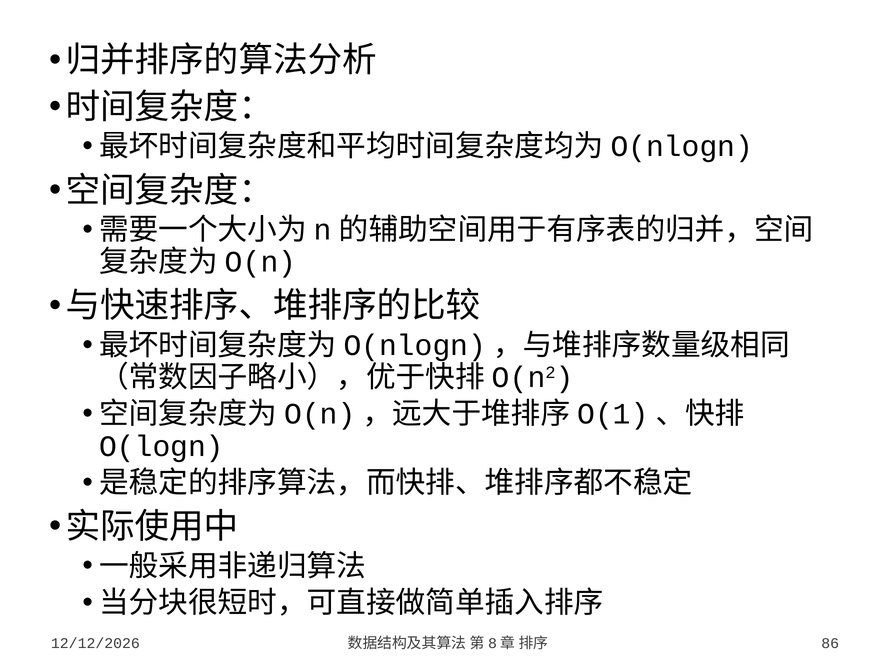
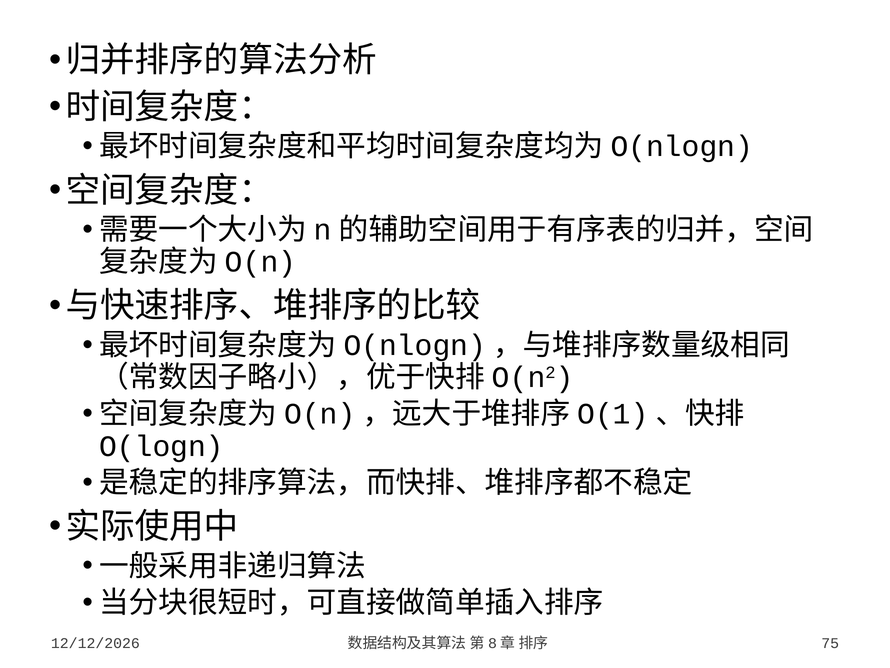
86: 86 -> 75 (830, 643)
